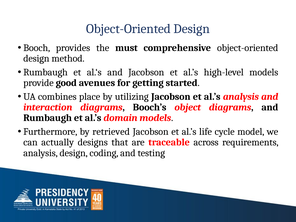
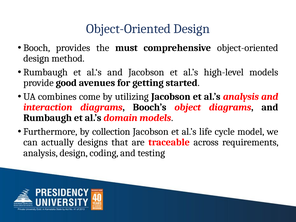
place: place -> come (90, 97)
retrieved: retrieved -> collection (111, 132)
